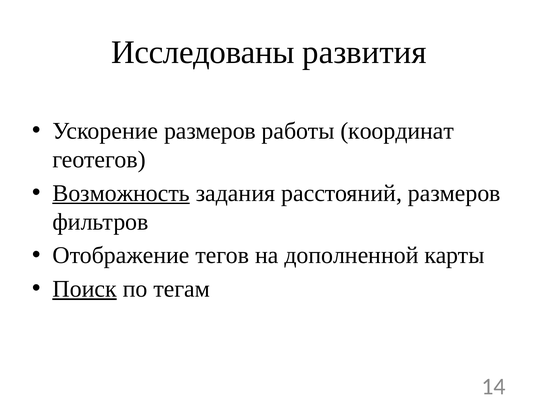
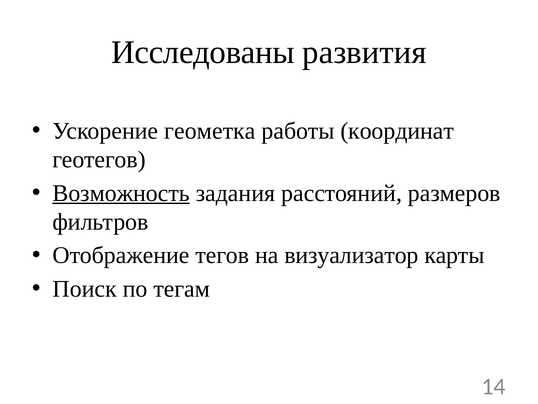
Ускорение размеров: размеров -> геометка (210, 131)
дополненной: дополненной -> визуализатор (351, 255)
Поиск underline: present -> none (85, 289)
